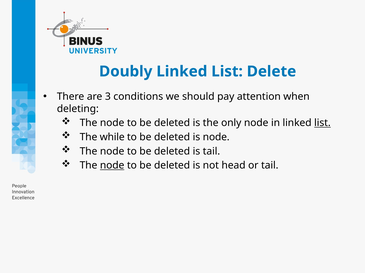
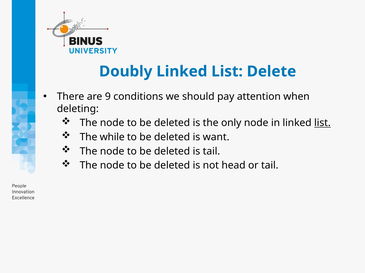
3: 3 -> 9 (108, 97)
is node: node -> want (216, 137)
node underline: present -> none (112, 166)
